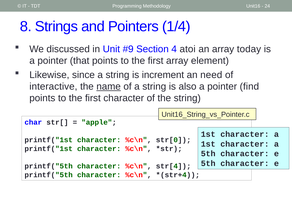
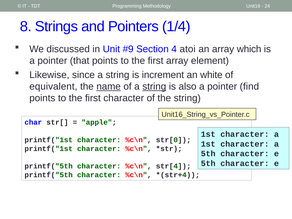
today: today -> which (249, 49)
need: need -> white (211, 75)
interactive: interactive -> equivalent (53, 86)
string underline: none -> present (154, 86)
